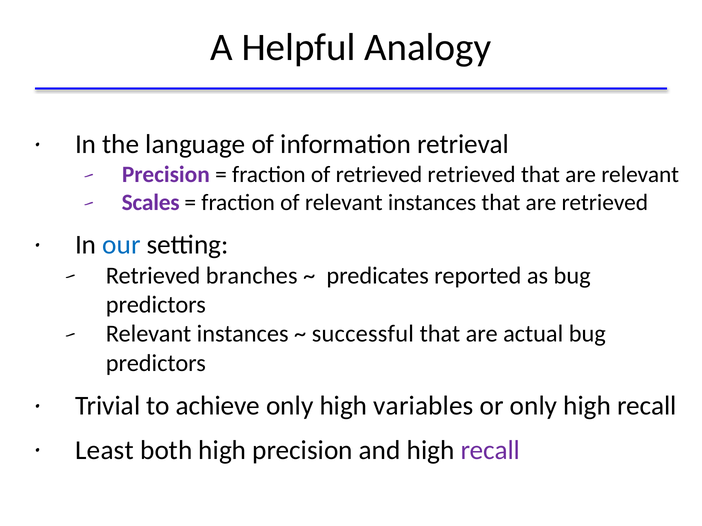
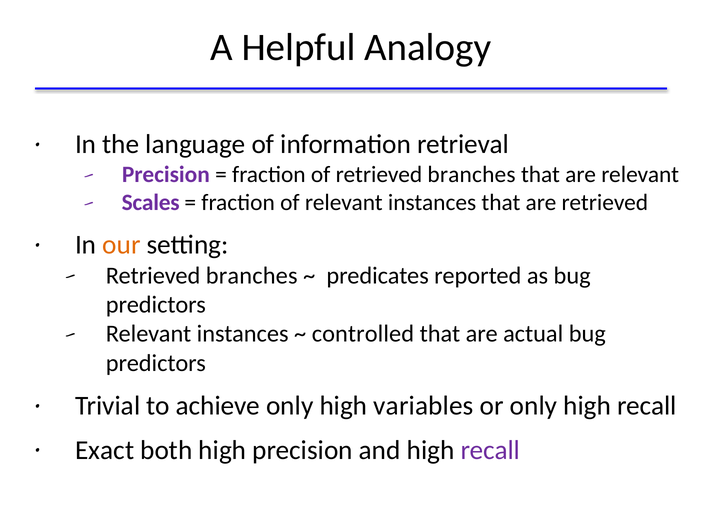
of retrieved retrieved: retrieved -> branches (472, 175)
our colour: blue -> orange (121, 245)
successful: successful -> controlled (363, 334)
Least: Least -> Exact (105, 451)
